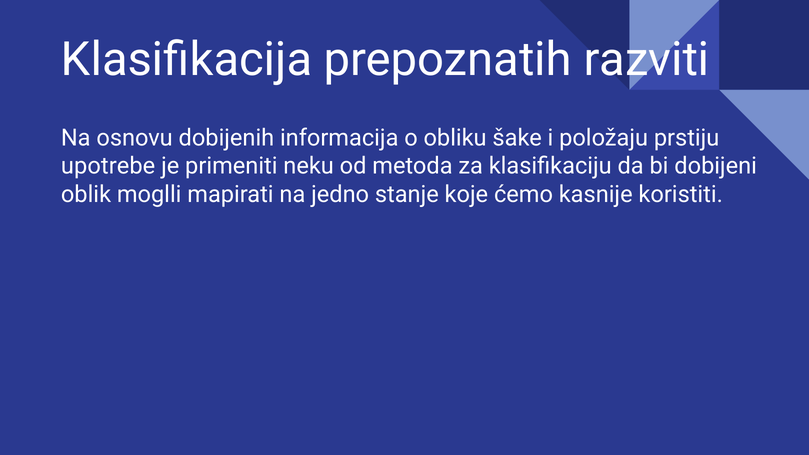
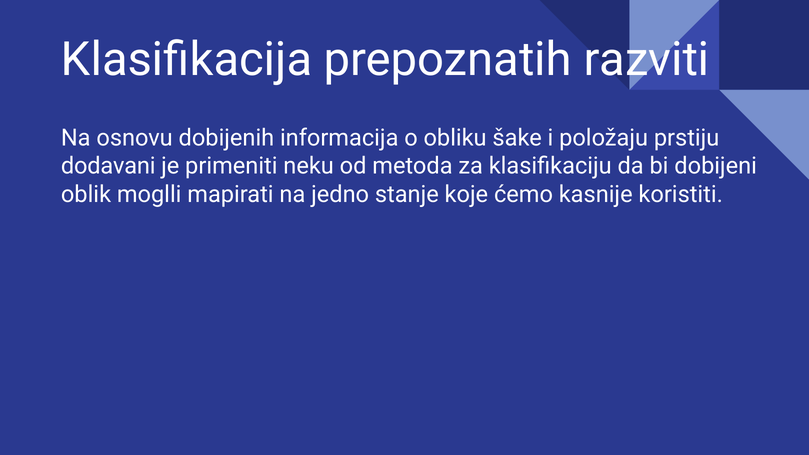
upotrebe: upotrebe -> dodavani (108, 166)
